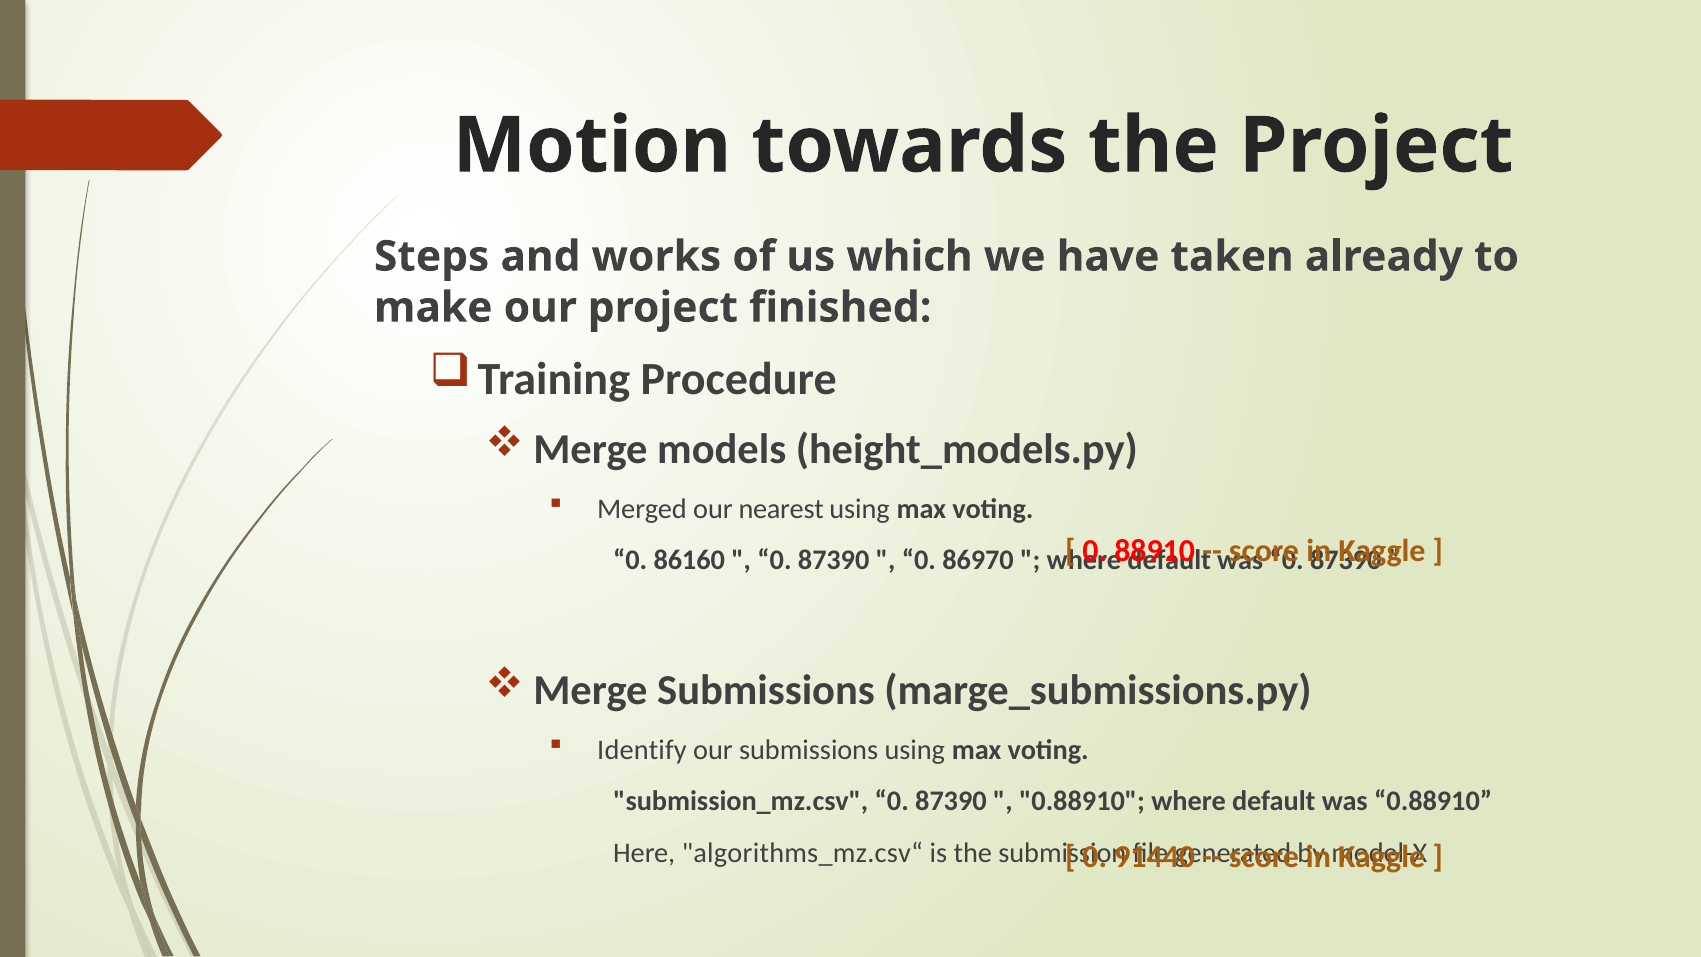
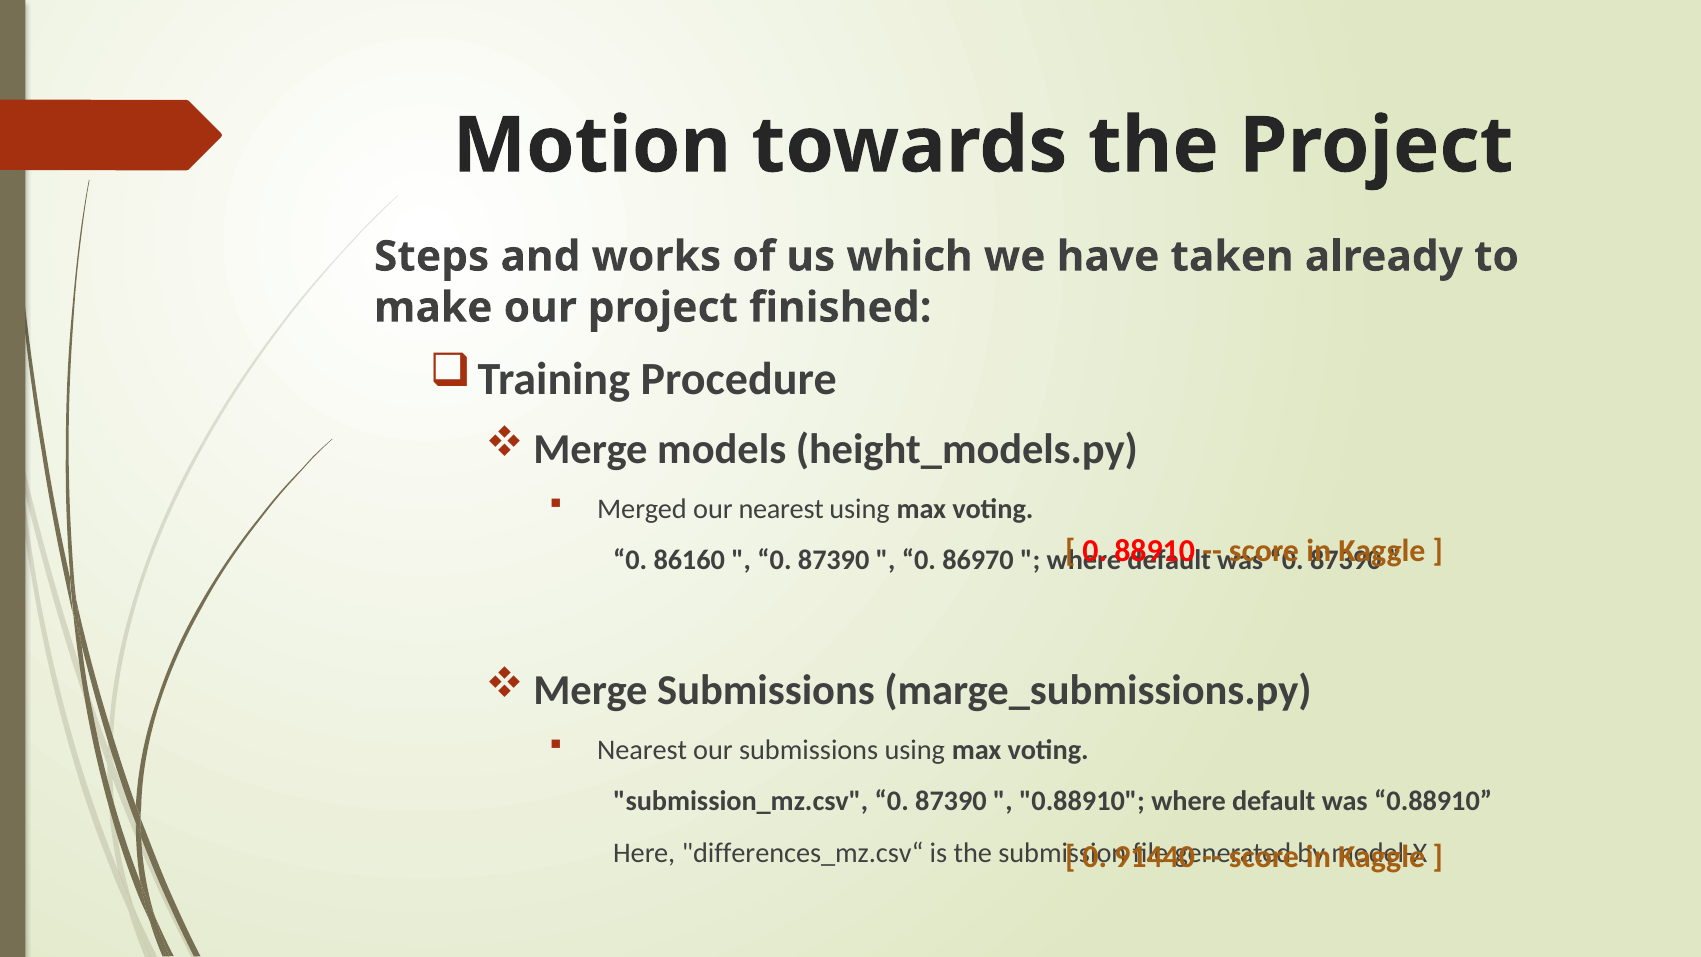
Identify: Identify -> Nearest (642, 750)
algorithms_mz.csv“: algorithms_mz.csv“ -> differences_mz.csv“ (803, 853)
